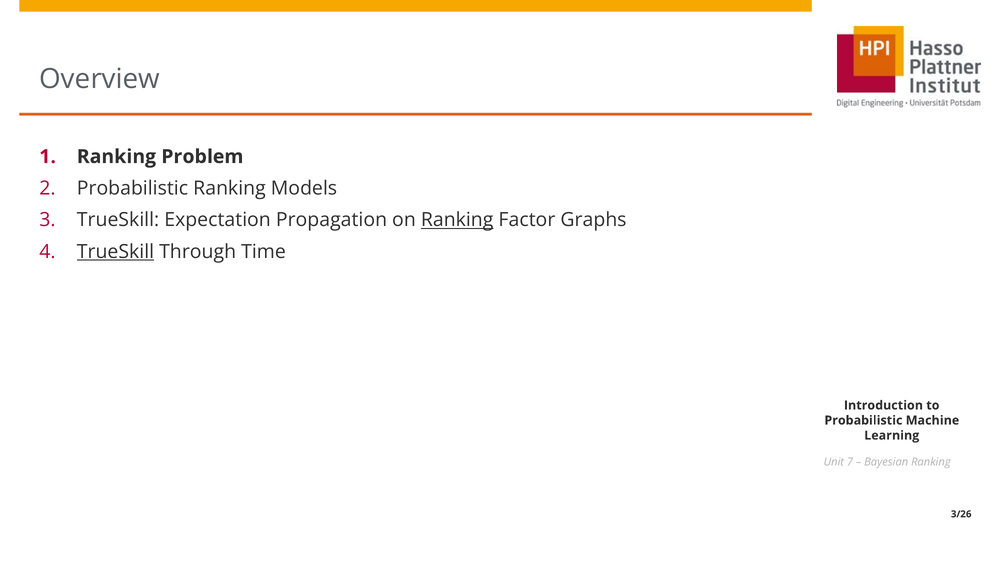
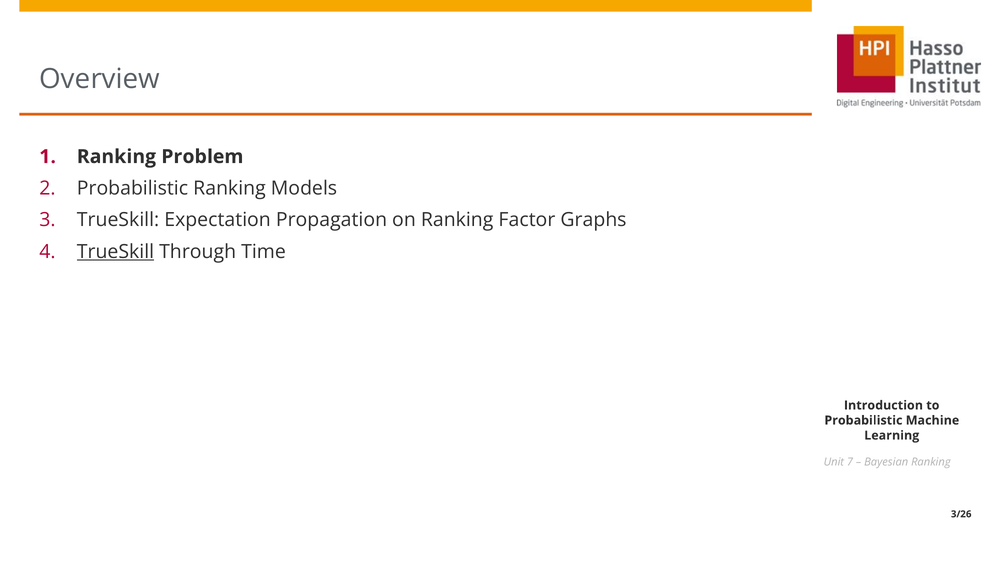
Ranking underline: present -> none (457, 220)
